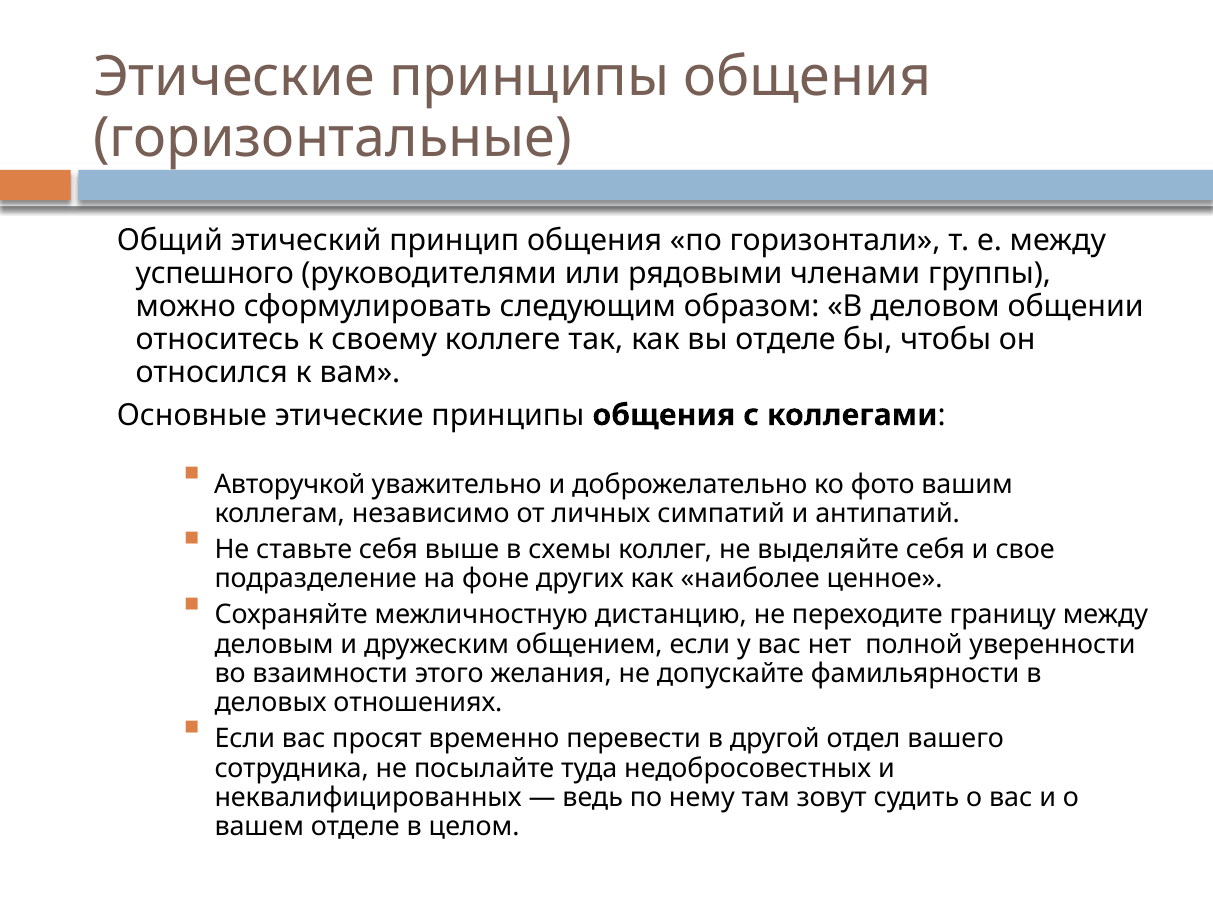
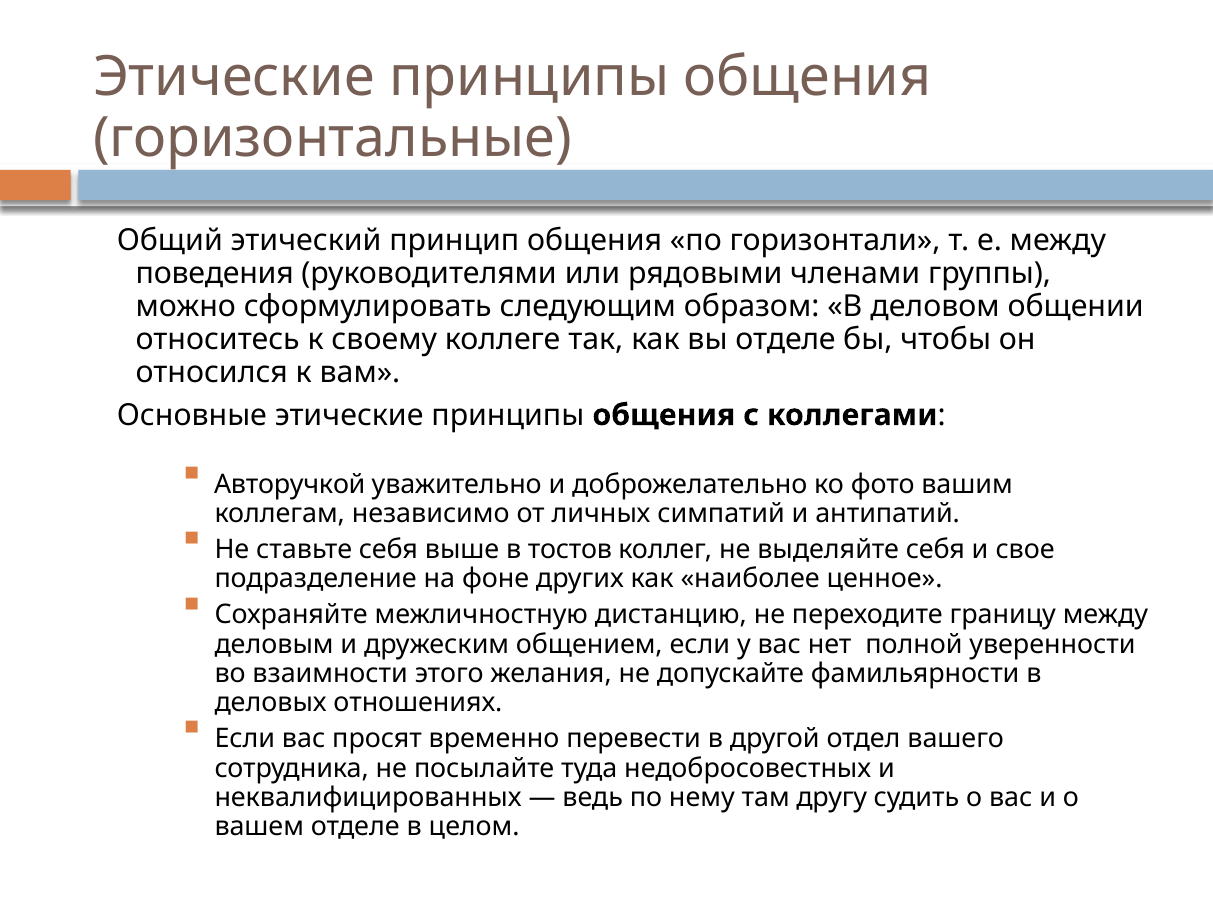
успешного: успешного -> поведения (215, 274)
схемы: схемы -> тостов (570, 550)
зовут: зовут -> другу (832, 797)
